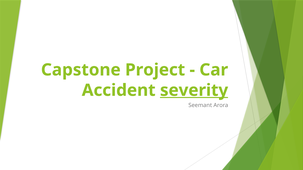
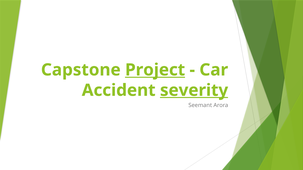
Project underline: none -> present (155, 70)
